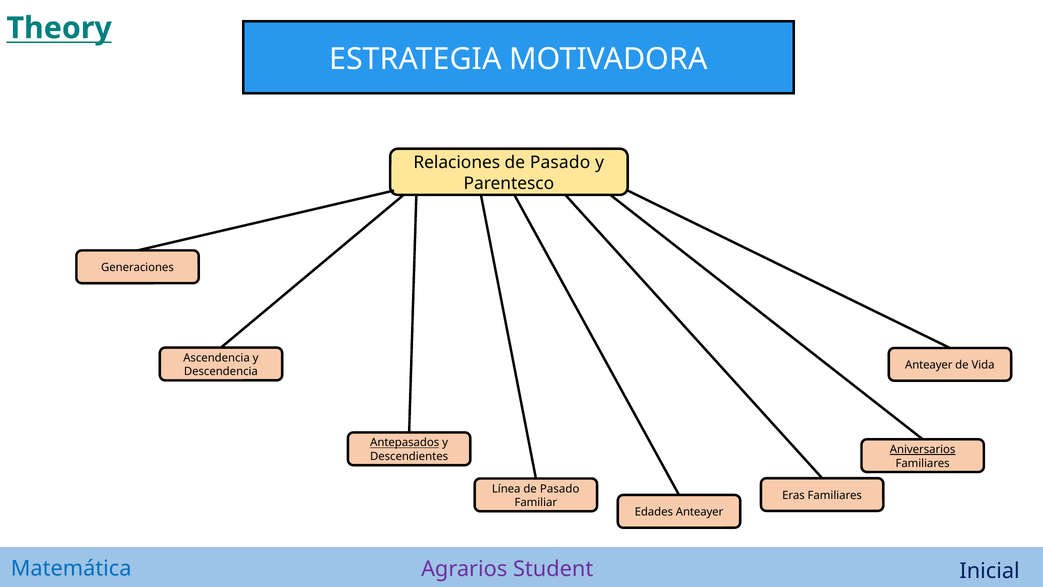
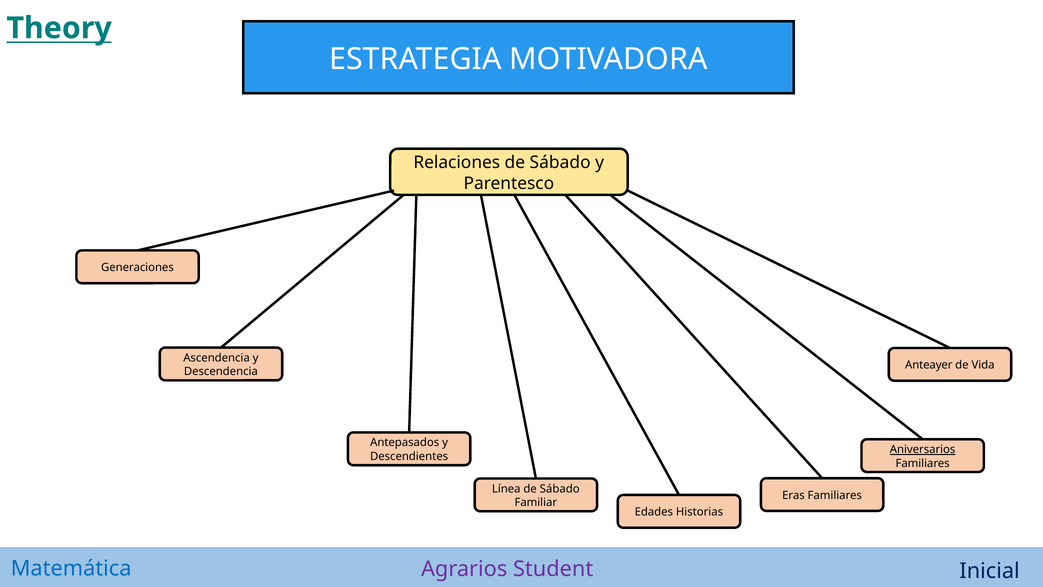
Relaciones de Pasado: Pasado -> Sábado (560, 162)
Antepasados underline: present -> none (405, 442)
Línea de Pasado: Pasado -> Sábado (560, 489)
Edades Anteayer: Anteayer -> Historias (700, 512)
